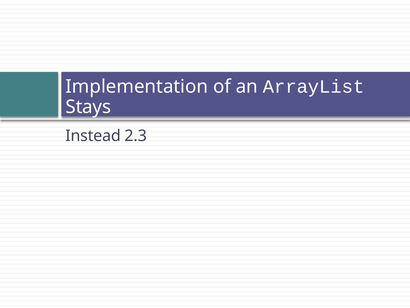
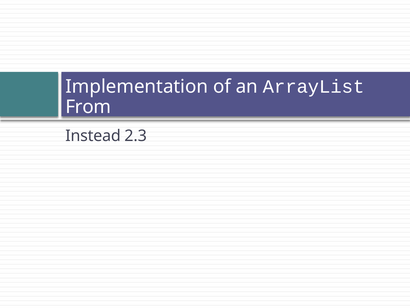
Stays: Stays -> From (88, 107)
